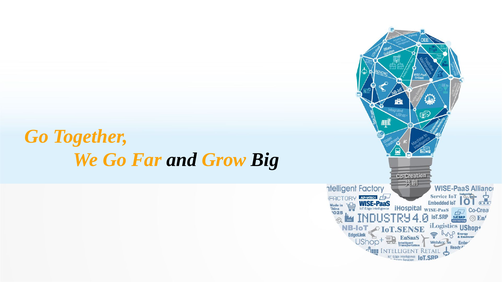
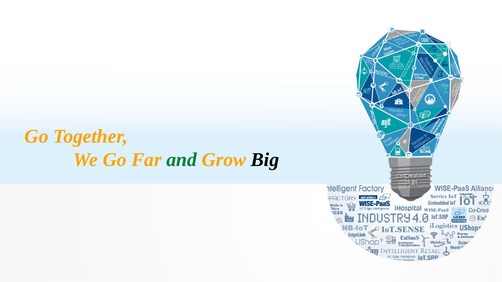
and colour: black -> green (182, 160)
